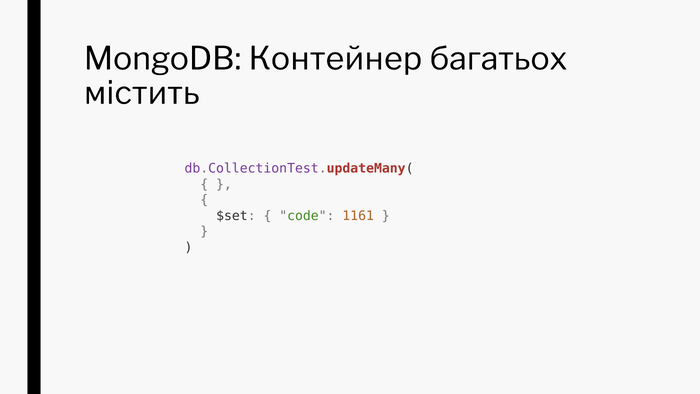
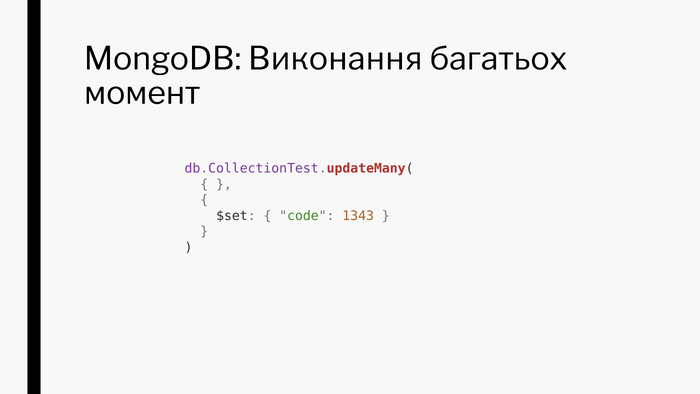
Контейнер: Контейнер -> Виконання (335, 59)
містить: містить -> момент (142, 93)
1161: 1161 -> 1343 (358, 216)
